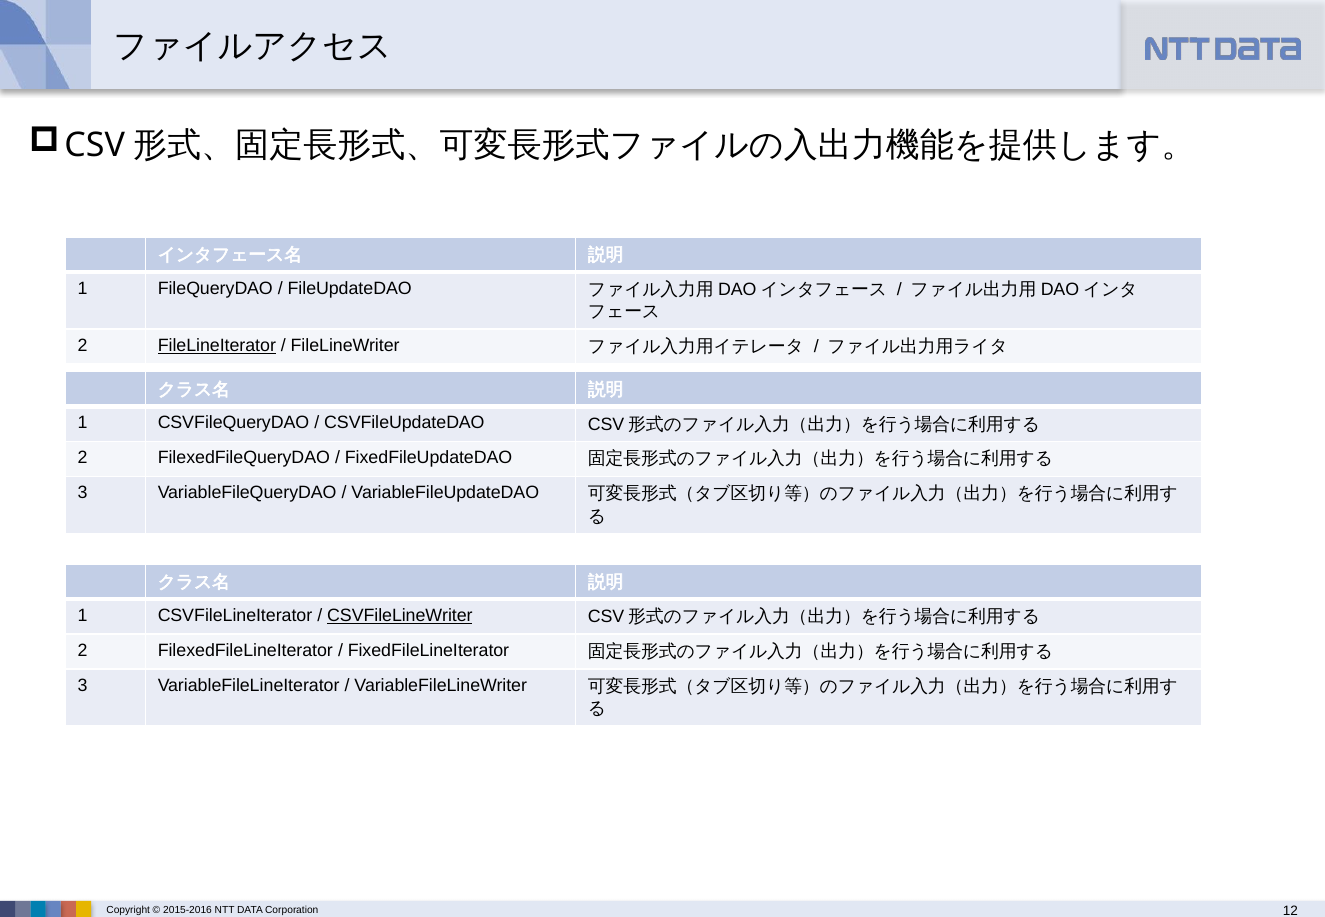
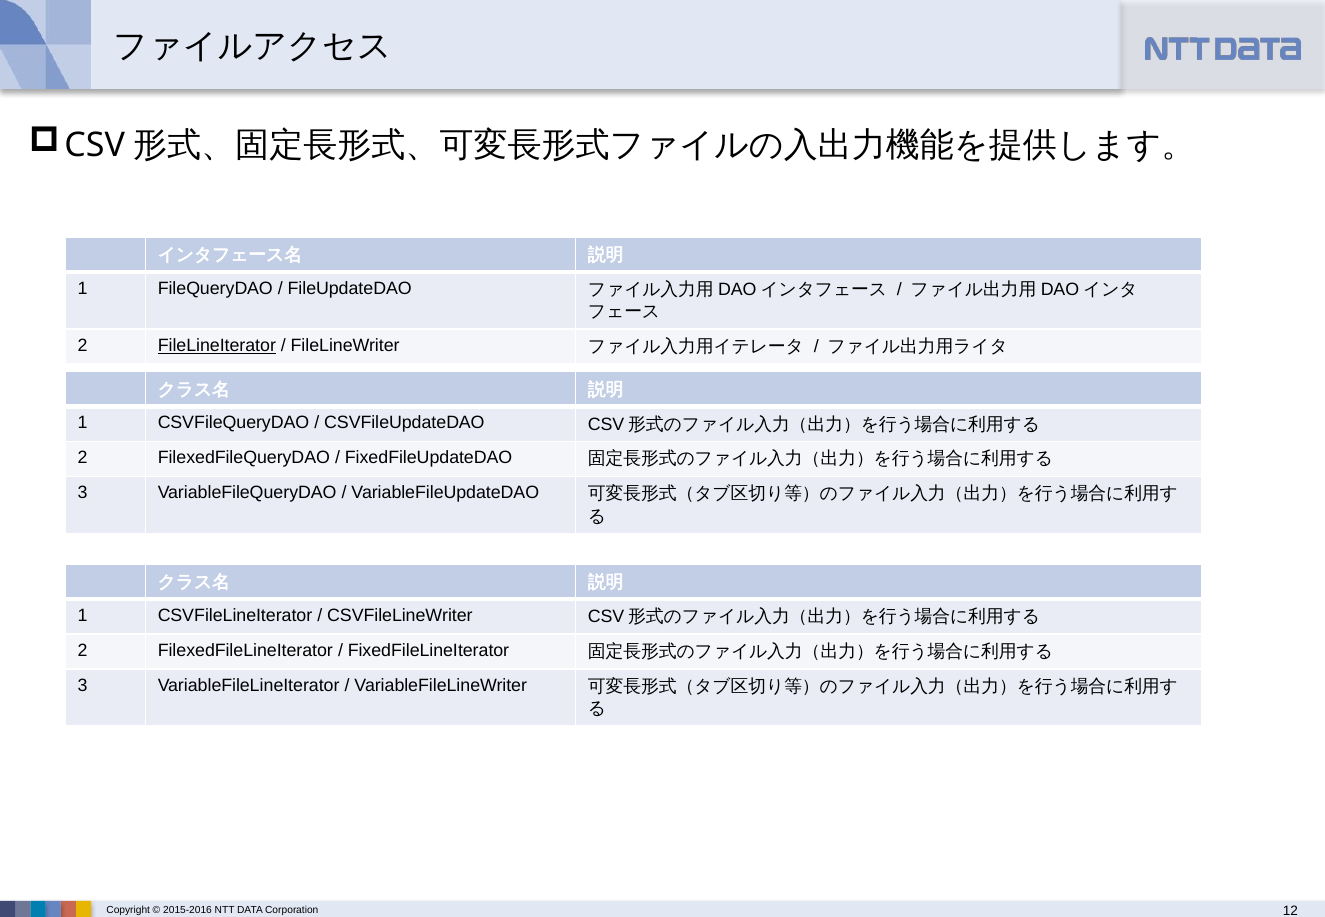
CSVFileLineWriter underline: present -> none (400, 616)
